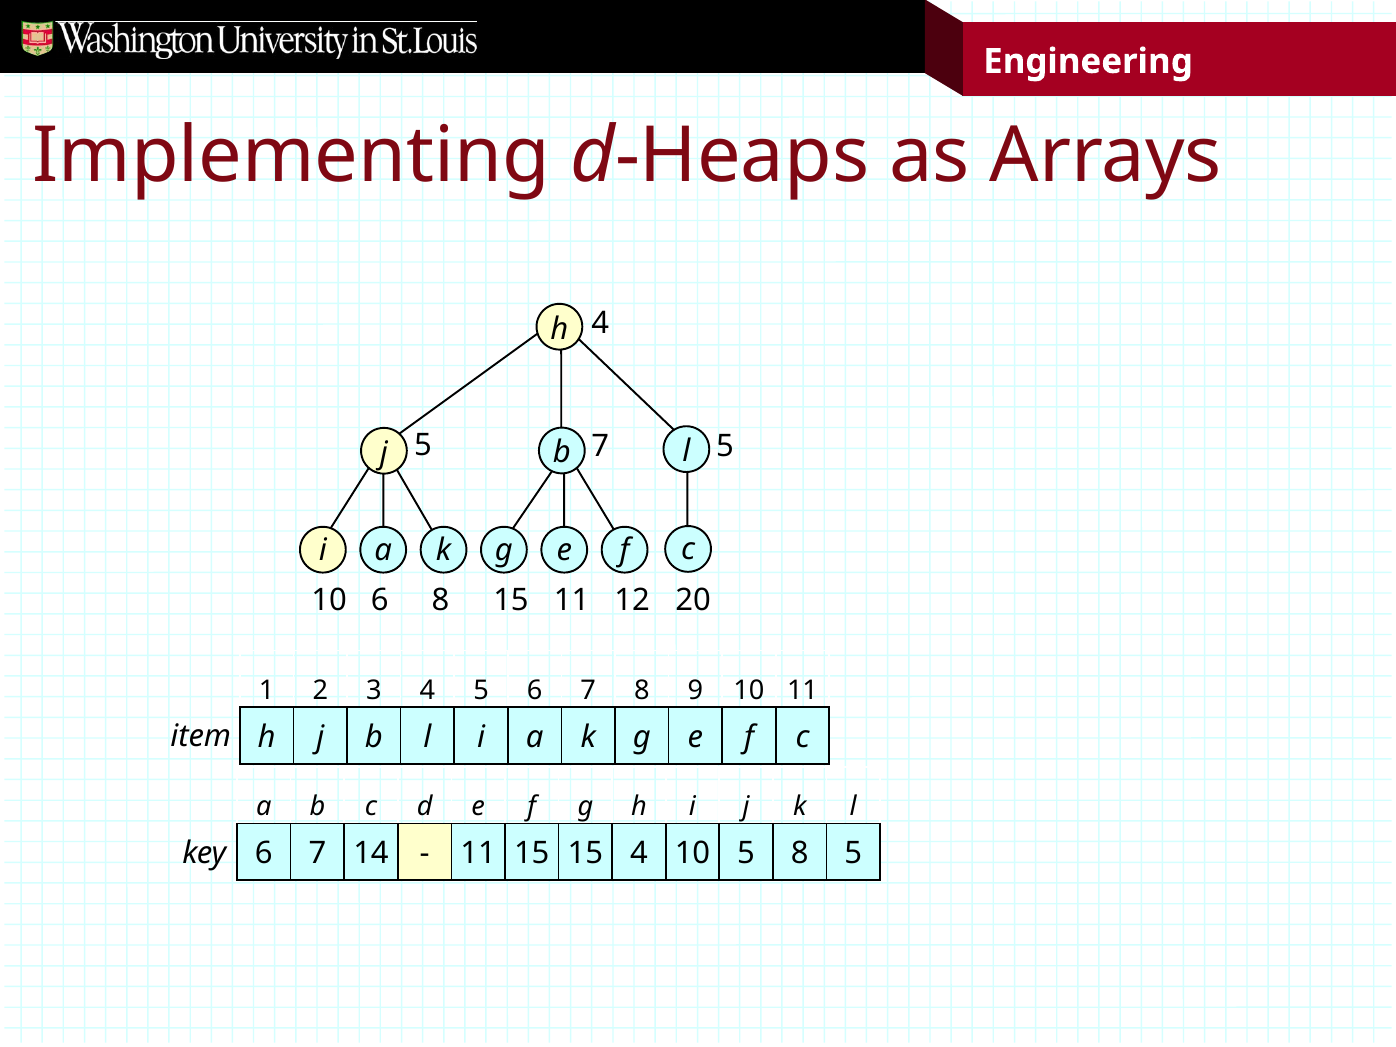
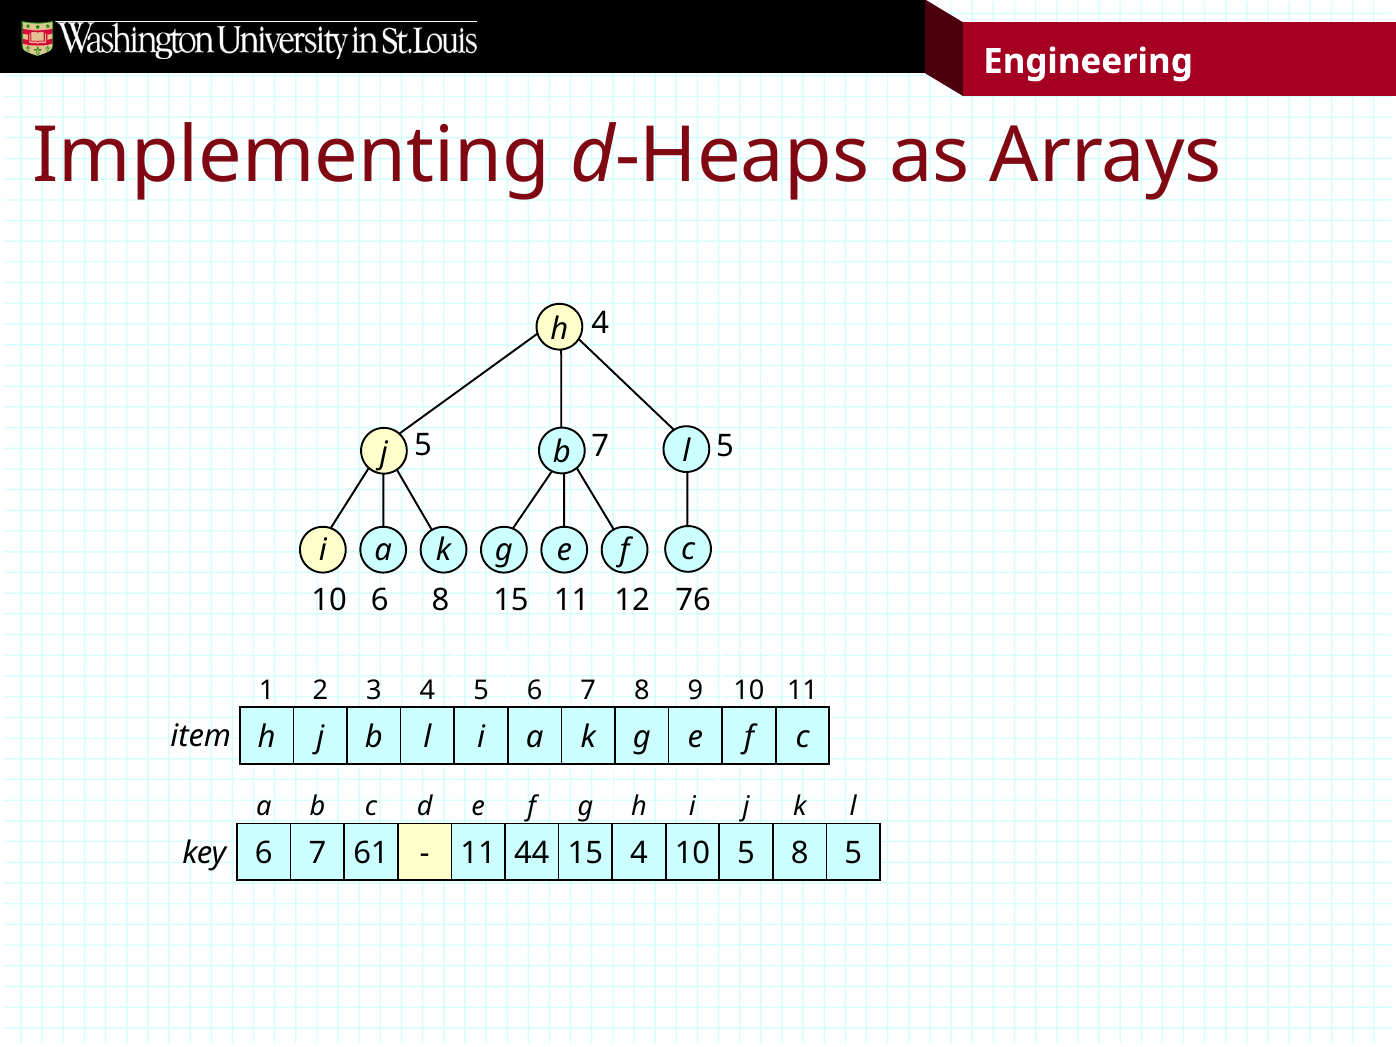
20: 20 -> 76 (693, 600)
14: 14 -> 61 (371, 854)
11 15: 15 -> 44 (532, 854)
